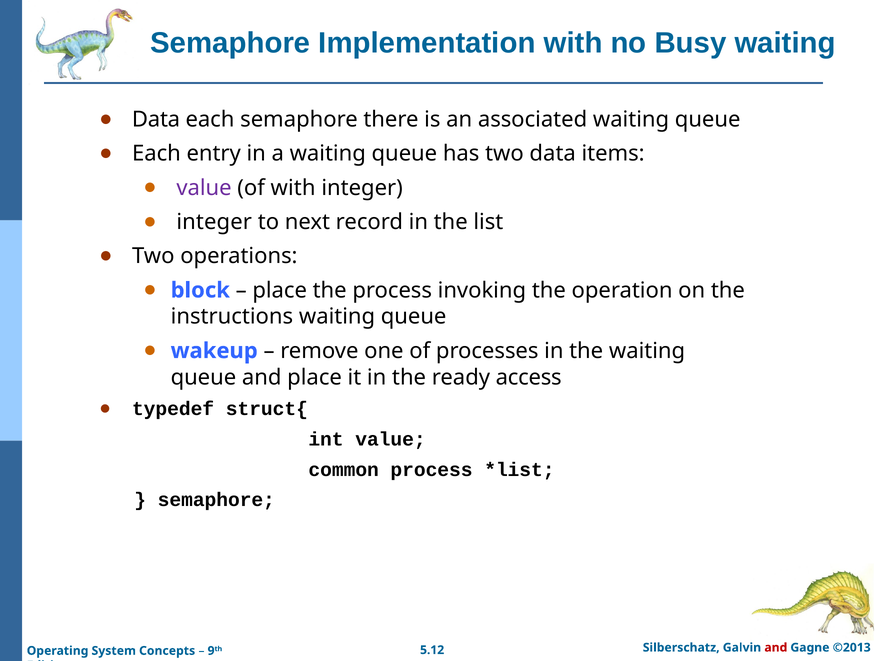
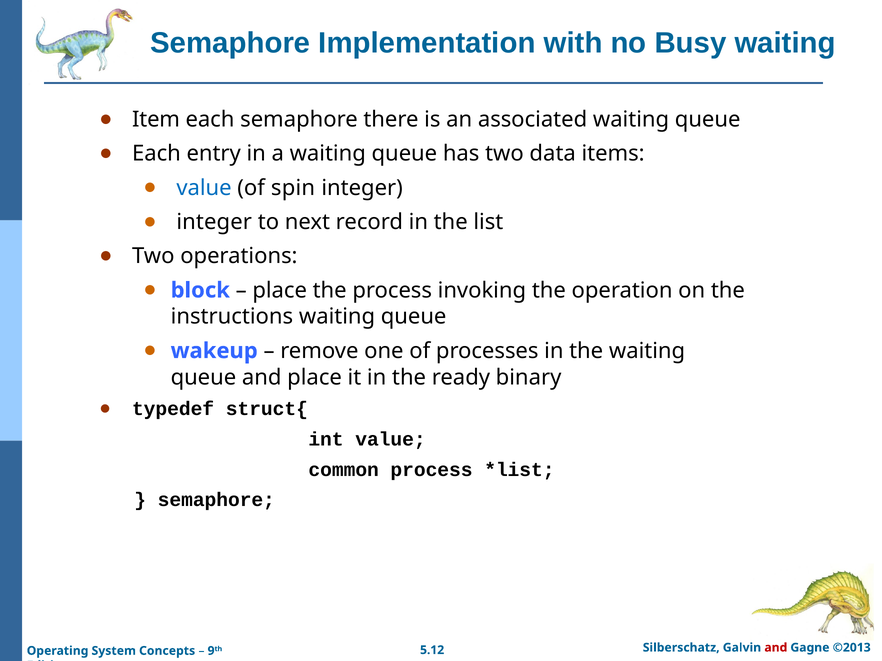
Data: Data -> Item (156, 120)
value colour: purple -> blue (204, 188)
of with: with -> spin (293, 188)
access: access -> binary (529, 378)
